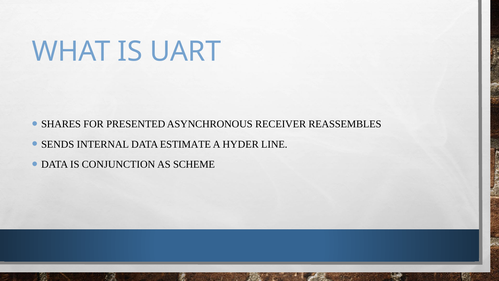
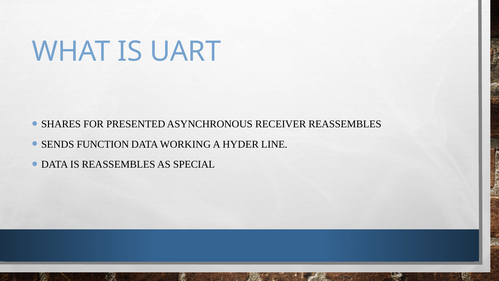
INTERNAL: INTERNAL -> FUNCTION (103, 144)
ESTIMATE: ESTIMATE -> WORKING (185, 144)
IS CONJUNCTION: CONJUNCTION -> REASSEMBLES (118, 164)
SCHEME: SCHEME -> SPECIAL (194, 164)
